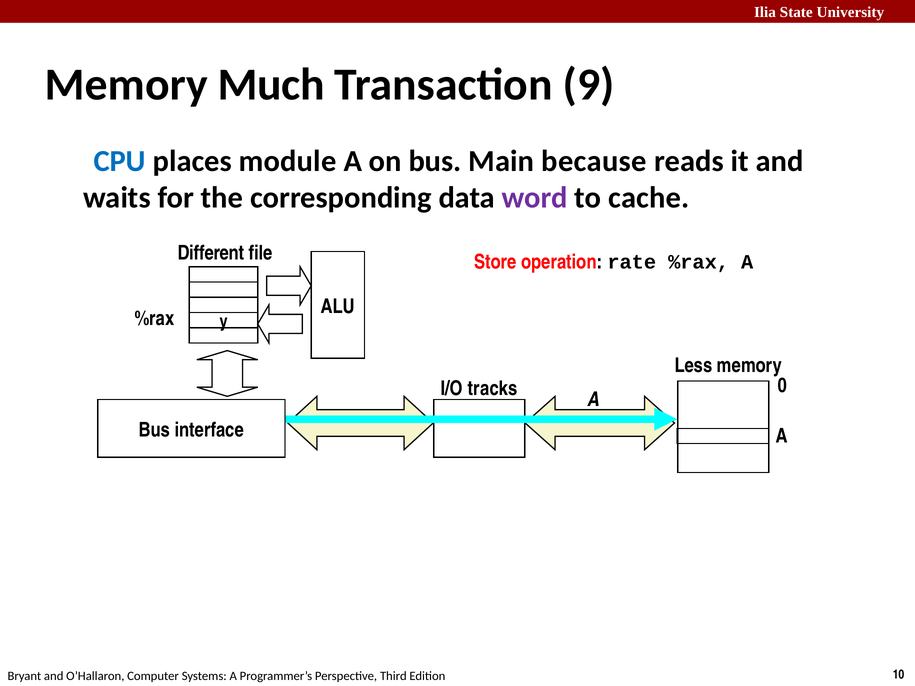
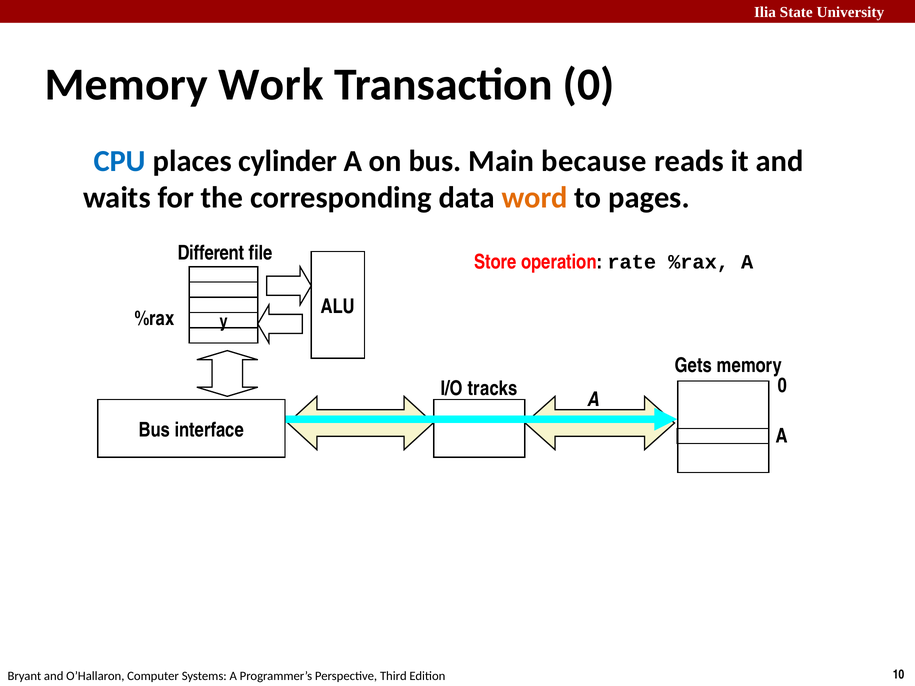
Much: Much -> Work (271, 85)
Transaction 9: 9 -> 0 (589, 85)
module: module -> cylinder (288, 161)
word colour: purple -> orange (535, 198)
cache: cache -> pages (649, 198)
Less: Less -> Gets (693, 366)
